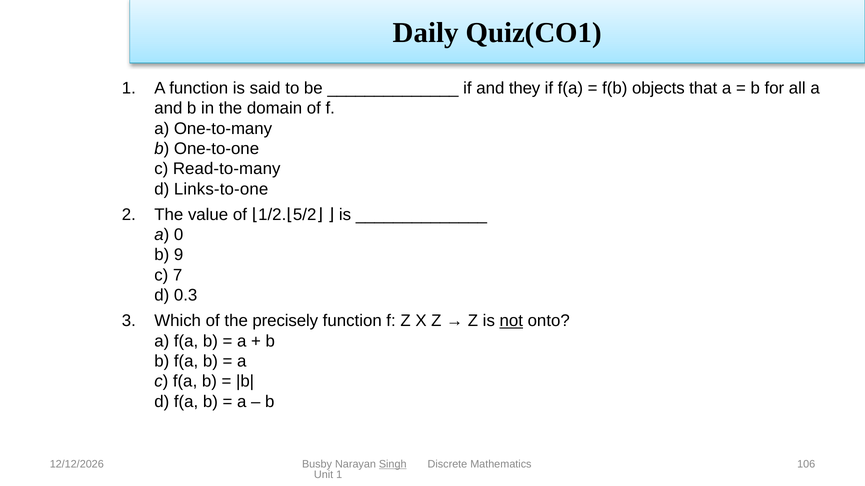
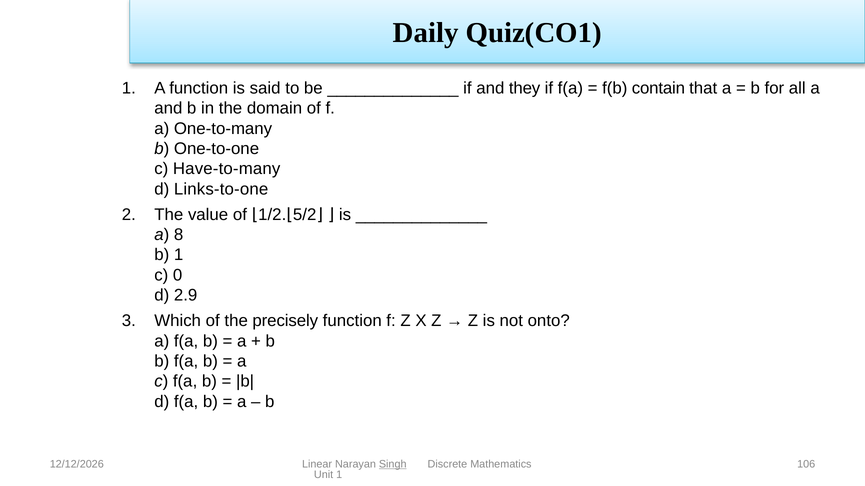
objects: objects -> contain (658, 88)
Read-to-many: Read-to-many -> Have-to-many (227, 169)
0: 0 -> 8 (179, 235)
b 9: 9 -> 1 (179, 255)
7: 7 -> 0 (178, 275)
0.3: 0.3 -> 2.9 (186, 296)
not underline: present -> none (511, 321)
Busby: Busby -> Linear (317, 465)
